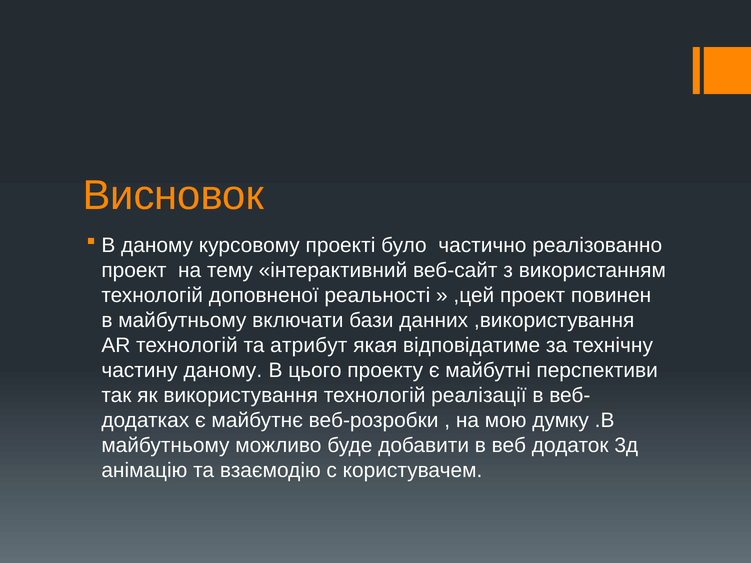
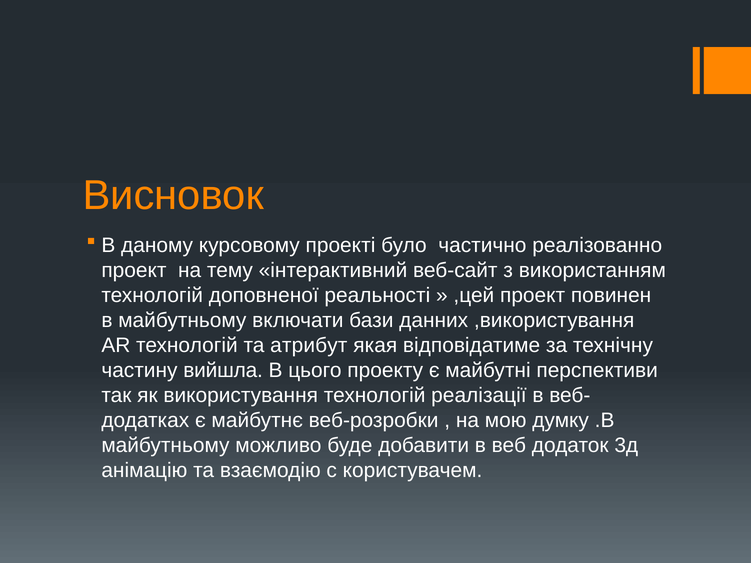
частину даному: даному -> вийшла (223, 370)
